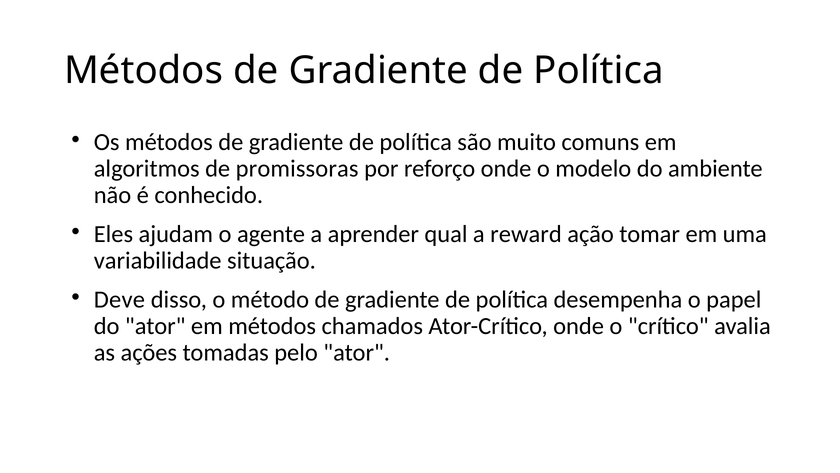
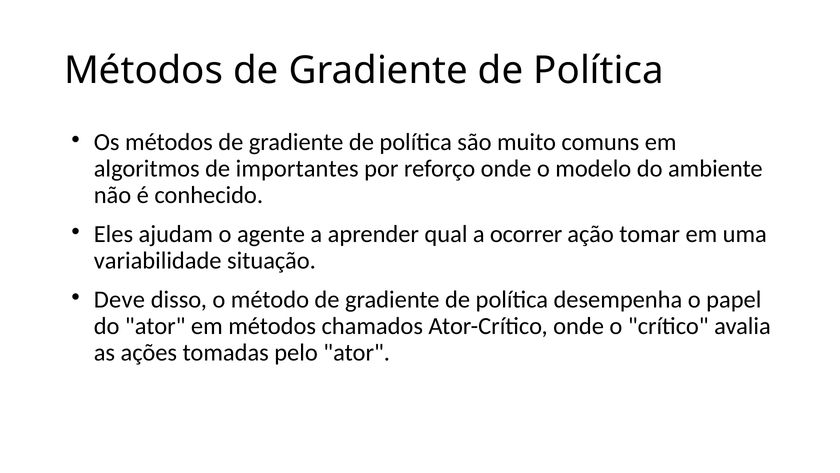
promissoras: promissoras -> importantes (297, 168)
reward: reward -> ocorrer (526, 234)
